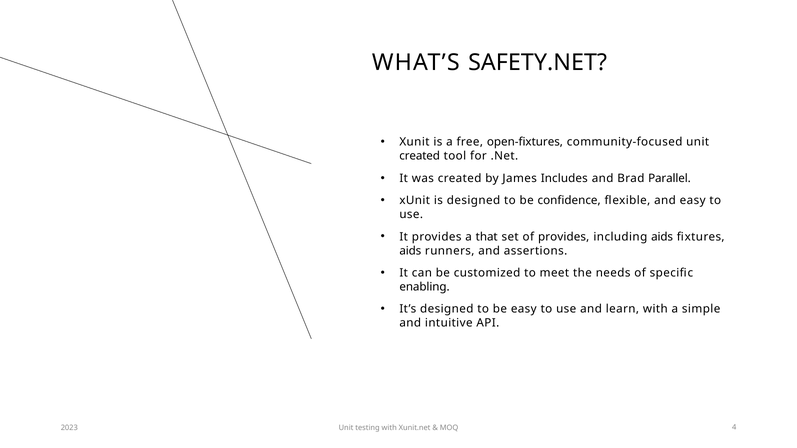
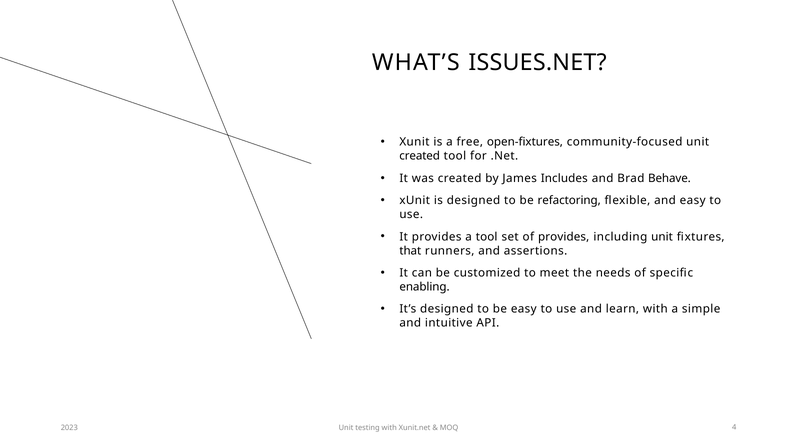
SAFETY.NET: SAFETY.NET -> ISSUES.NET (538, 63)
Parallel: Parallel -> Behave (669, 178)
confidence: confidence -> refactoring (569, 201)
a that: that -> tool (487, 237)
including aids: aids -> unit (662, 237)
aids: aids -> that (410, 251)
